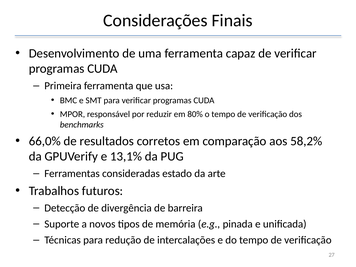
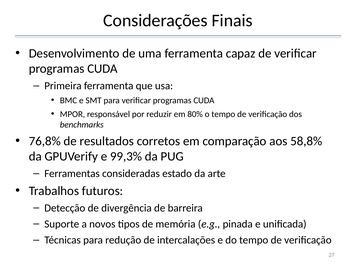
66,0%: 66,0% -> 76,8% (45, 141)
58,2%: 58,2% -> 58,8% (306, 141)
13,1%: 13,1% -> 99,3% (126, 157)
